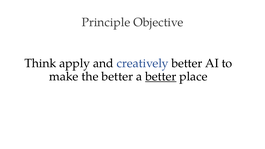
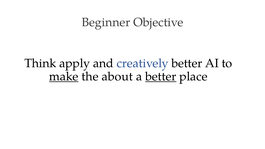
Principle: Principle -> Beginner (106, 22)
make underline: none -> present (64, 77)
the better: better -> about (117, 77)
